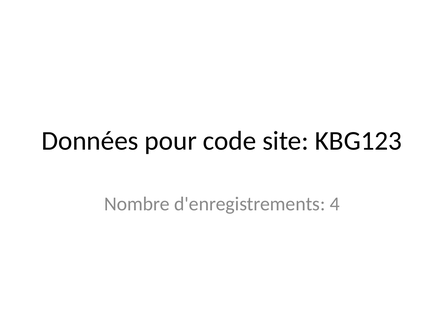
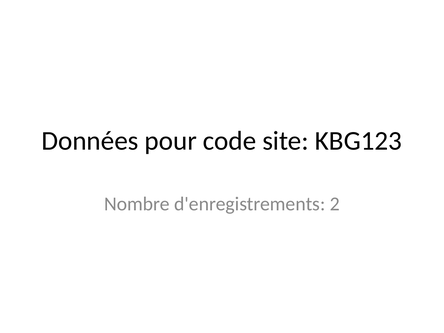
4: 4 -> 2 (335, 204)
